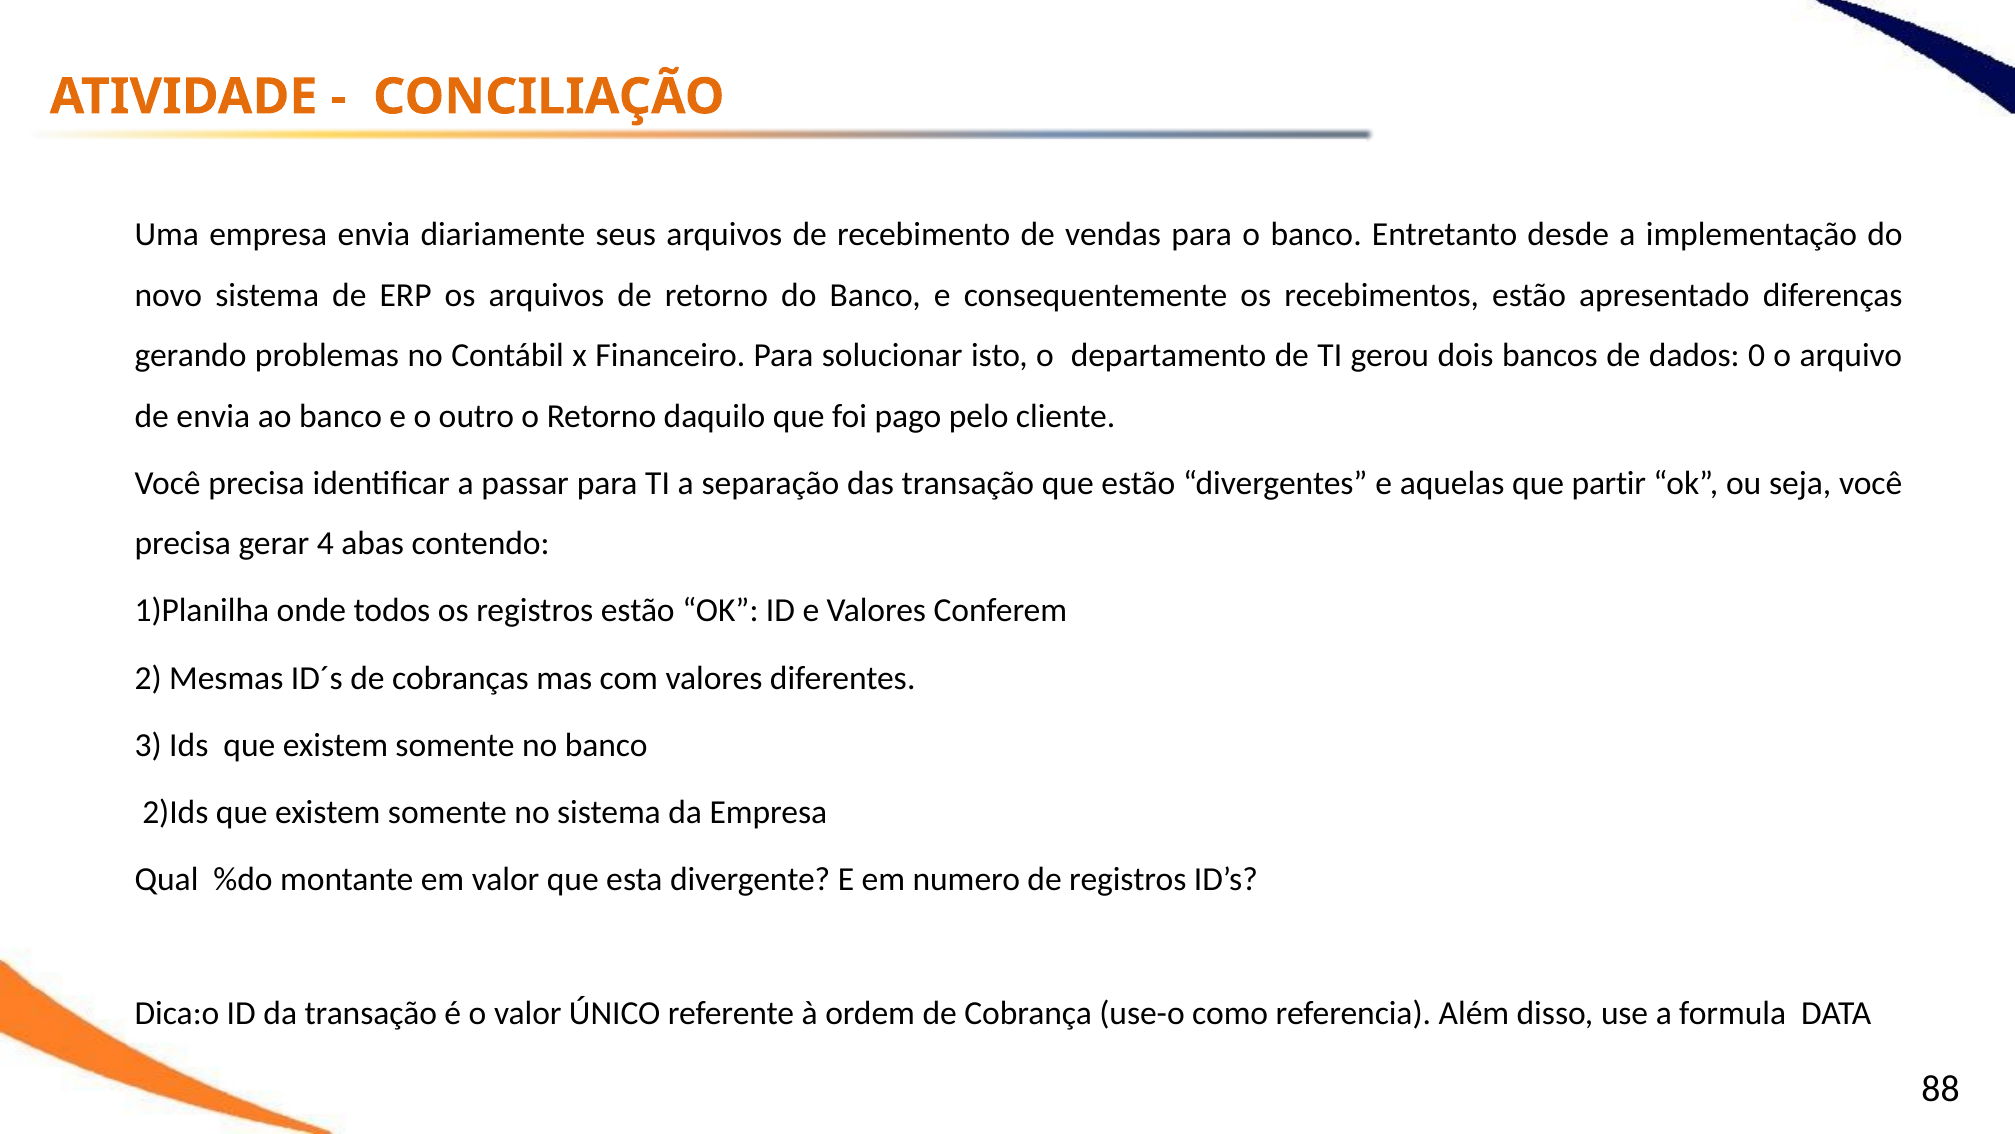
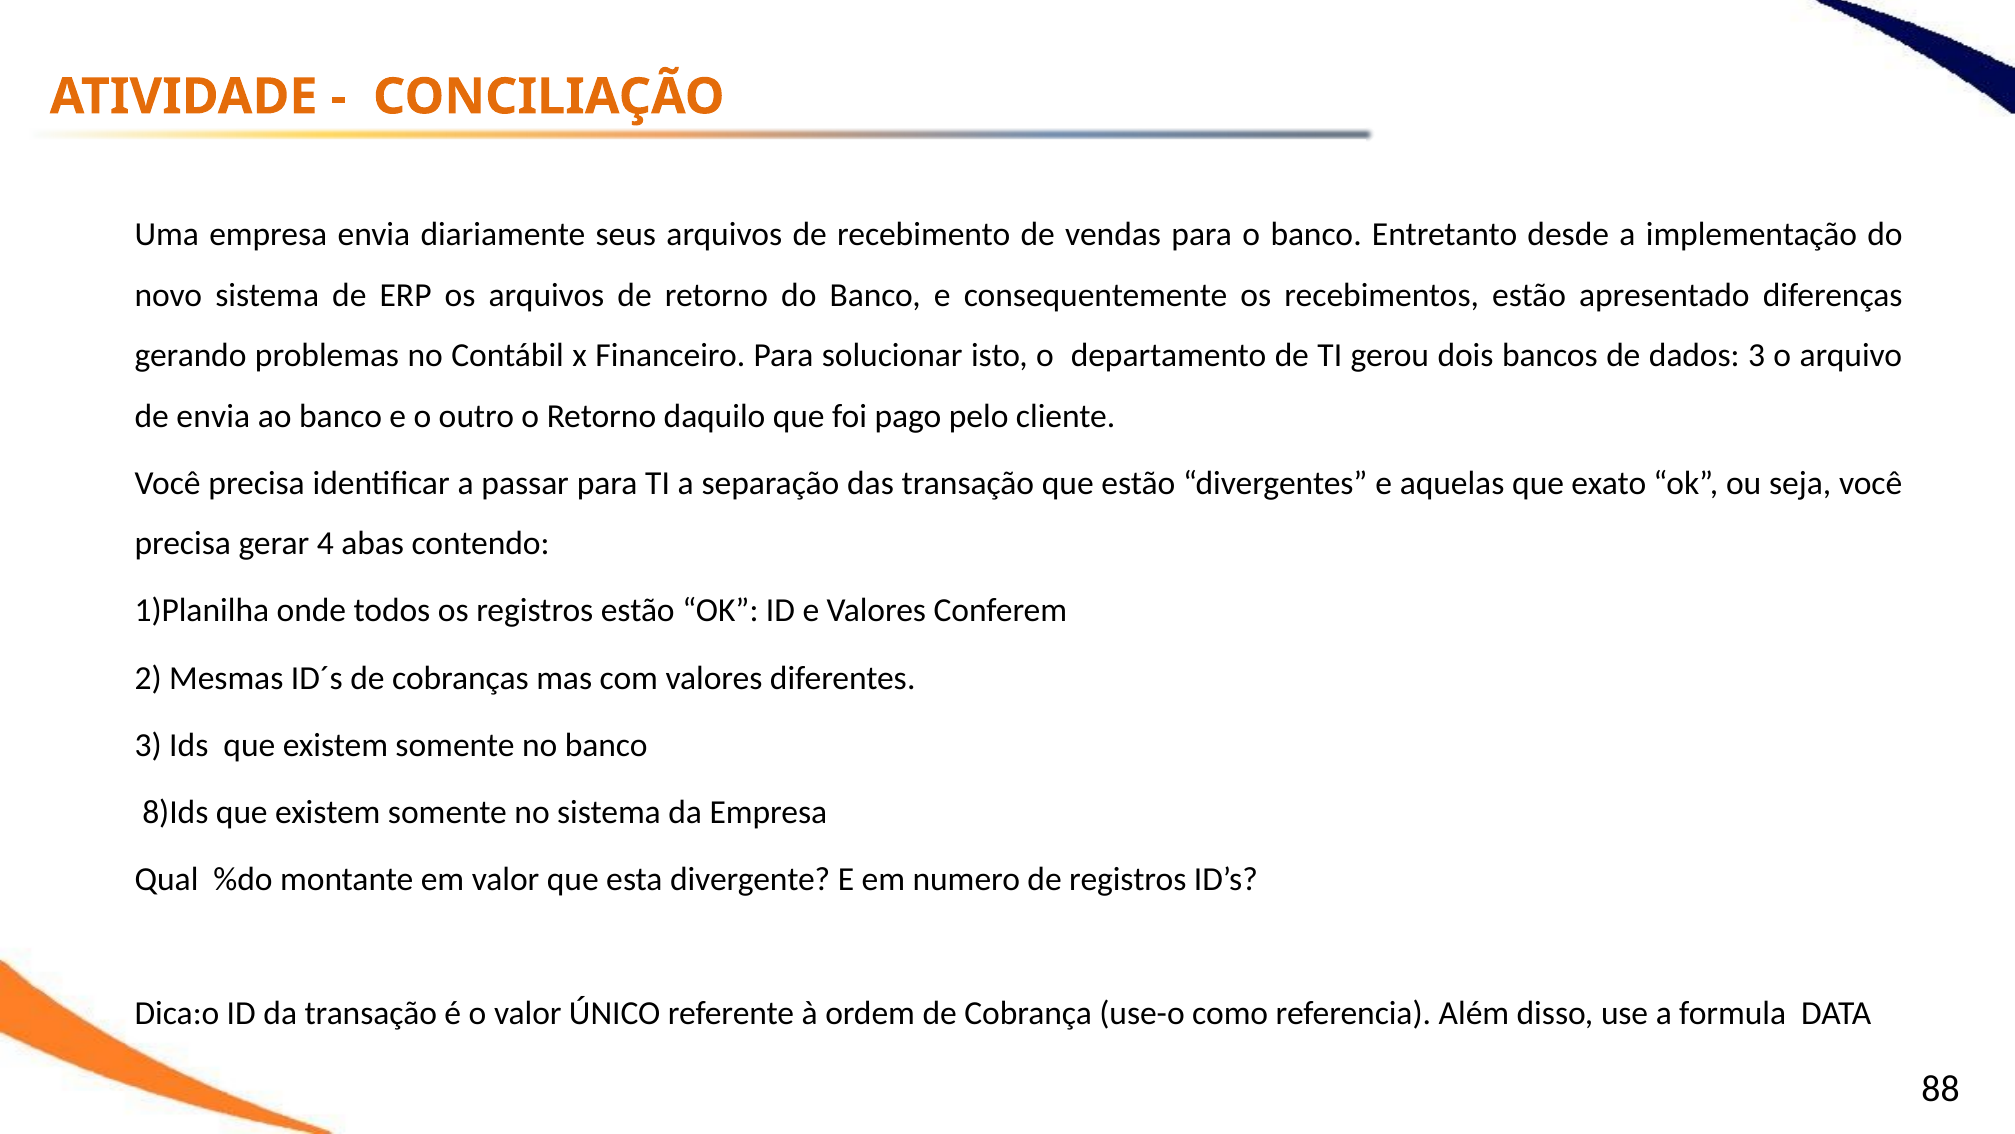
dados 0: 0 -> 3 (1757, 356)
partir: partir -> exato (1609, 483)
2)Ids: 2)Ids -> 8)Ids (175, 812)
